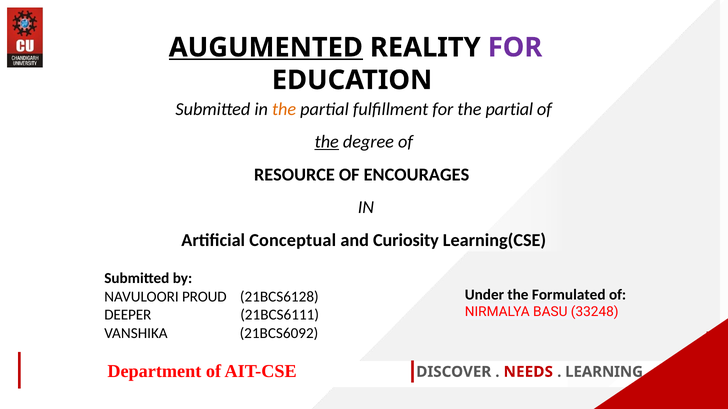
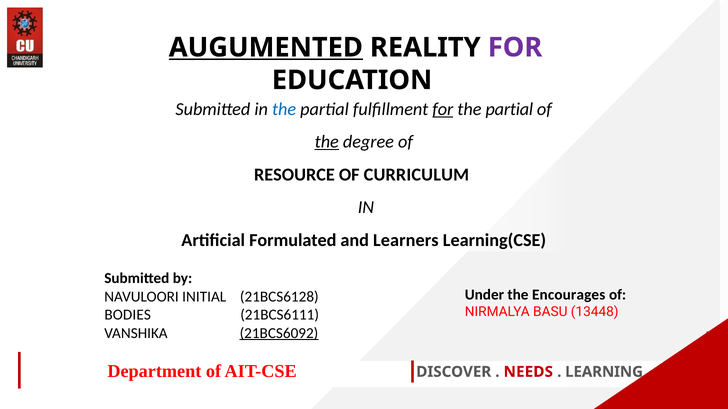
the colour: orange -> blue (284, 109)
for underline: none -> present (443, 109)
ENCOURAGES: ENCOURAGES -> CURRICULUM (416, 175)
Conceptual: Conceptual -> Formulated (293, 240)
Curiosity: Curiosity -> Learners (406, 240)
Formulated: Formulated -> Encourages (569, 295)
PROUD: PROUD -> INITIAL (204, 297)
33248: 33248 -> 13448 (595, 312)
DEEPER: DEEPER -> BODIES (128, 315)
21BCS6092 underline: none -> present (279, 333)
